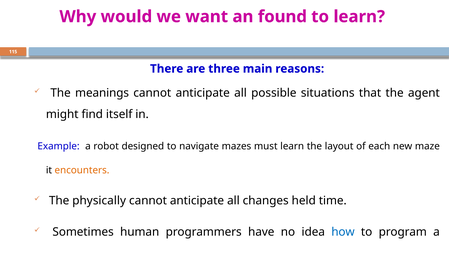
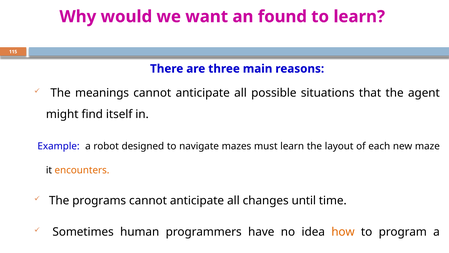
physically: physically -> programs (99, 200)
held: held -> until (304, 200)
how colour: blue -> orange (343, 232)
